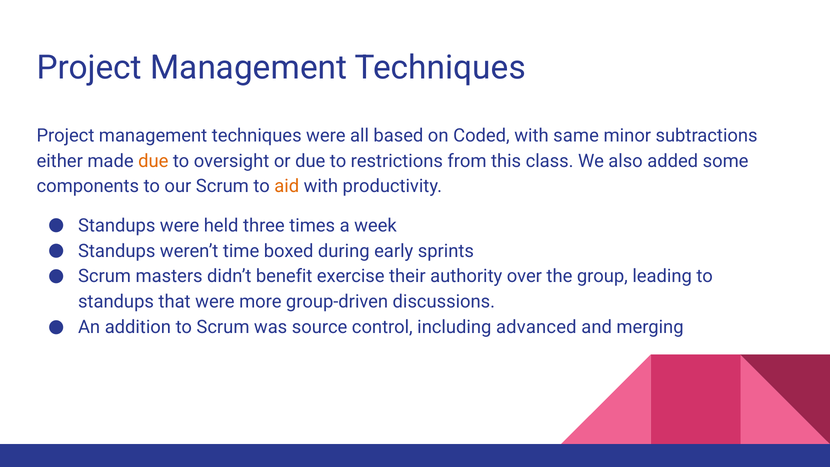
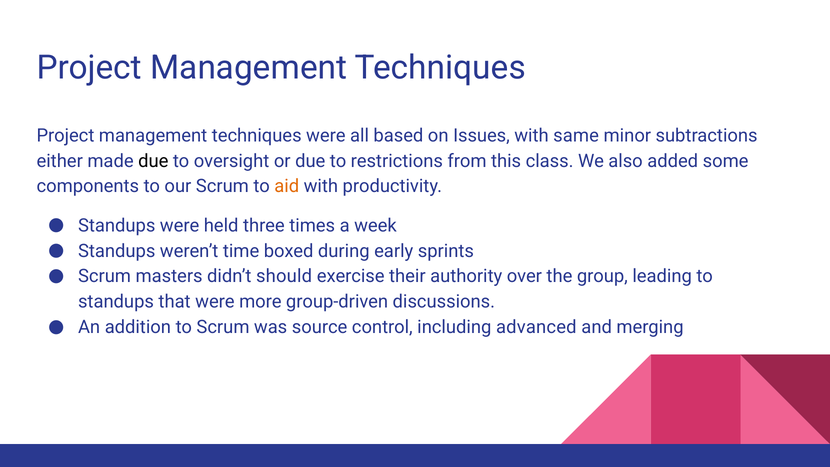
Coded: Coded -> Issues (481, 136)
due colour: orange -> black (153, 161)
benefit: benefit -> should (284, 276)
